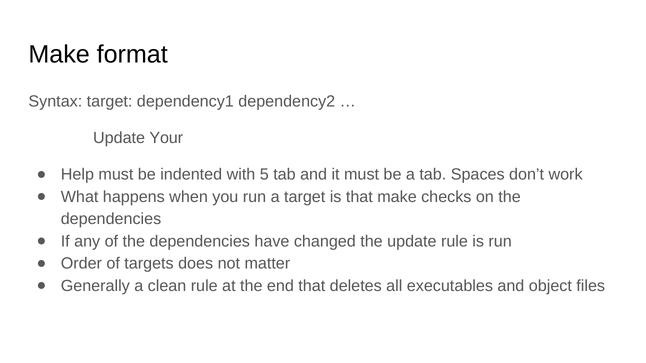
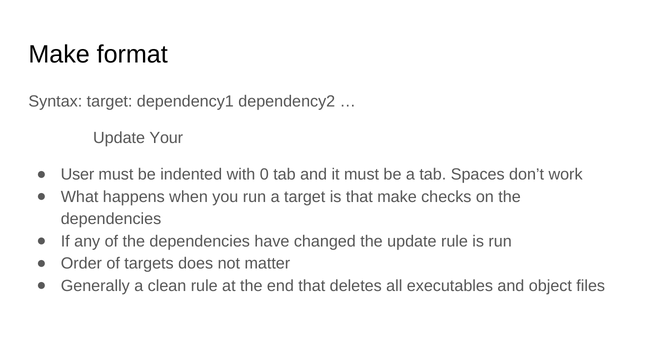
Help: Help -> User (77, 175)
5: 5 -> 0 (264, 175)
